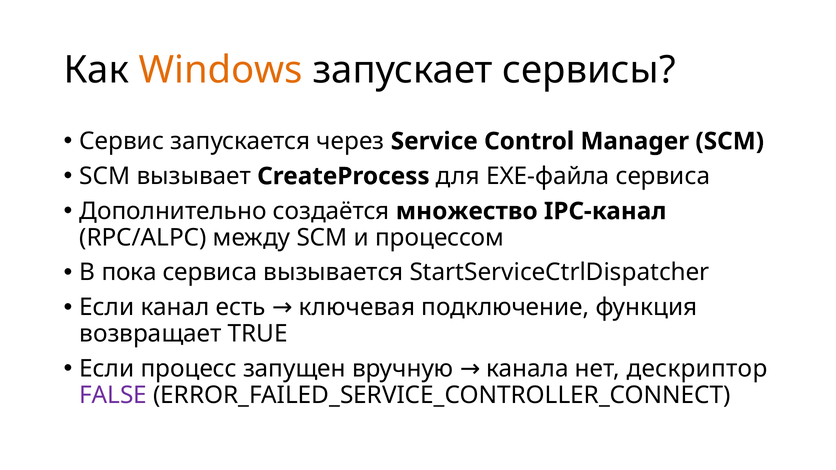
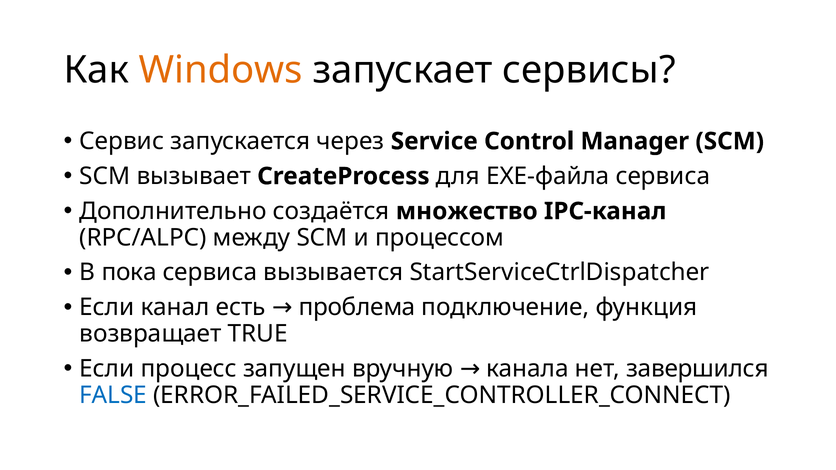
ключевая: ключевая -> проблема (357, 308)
дескриптор: дескриптор -> завершился (697, 369)
FALSE colour: purple -> blue (113, 395)
